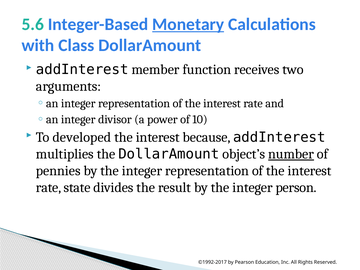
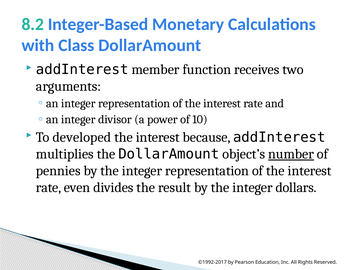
5.6: 5.6 -> 8.2 (33, 24)
Monetary underline: present -> none (188, 24)
state: state -> even (77, 188)
person: person -> dollars (296, 188)
